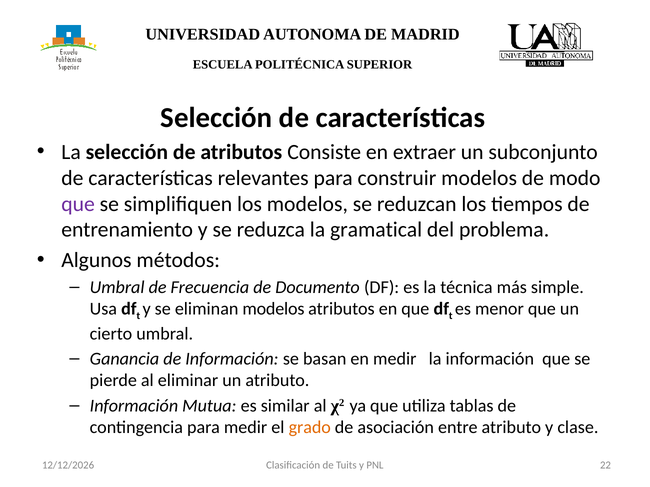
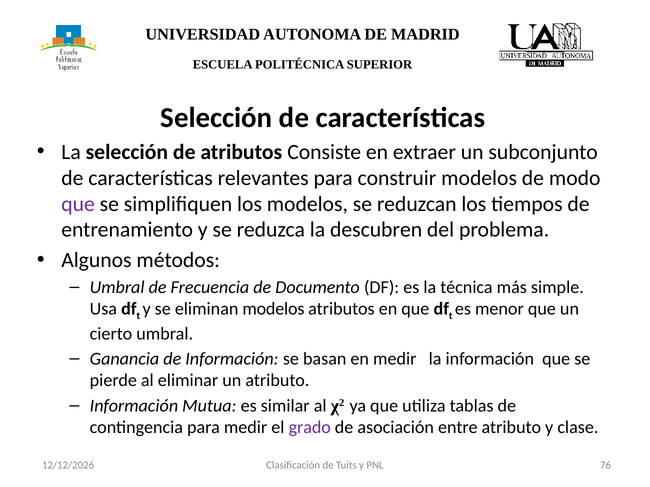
gramatical: gramatical -> descubren (376, 230)
grado colour: orange -> purple (310, 428)
22: 22 -> 76 (606, 465)
